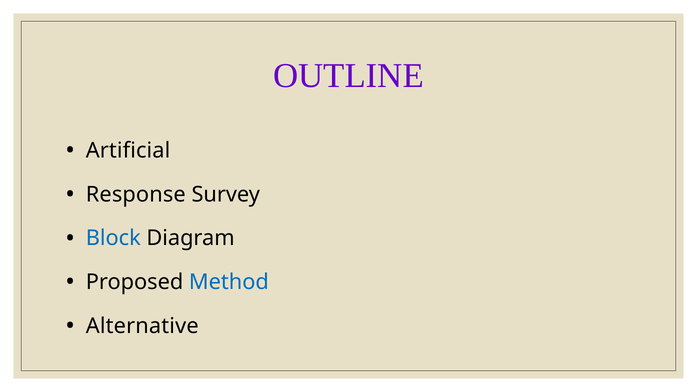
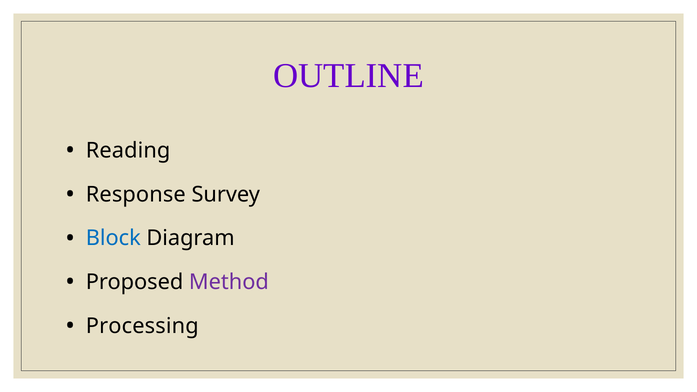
Artificial: Artificial -> Reading (128, 151)
Method colour: blue -> purple (229, 282)
Alternative: Alternative -> Processing (142, 326)
